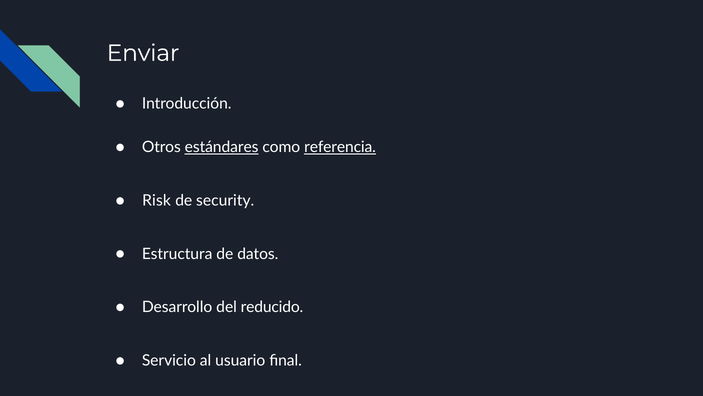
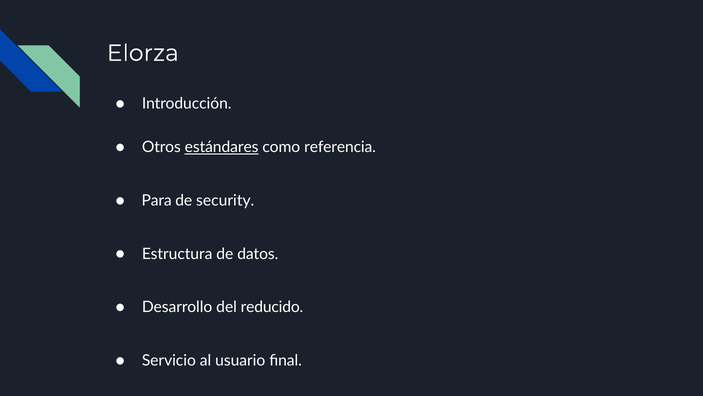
Enviar: Enviar -> Elorza (143, 53)
referencia underline: present -> none (340, 147)
Risk: Risk -> Para (157, 200)
